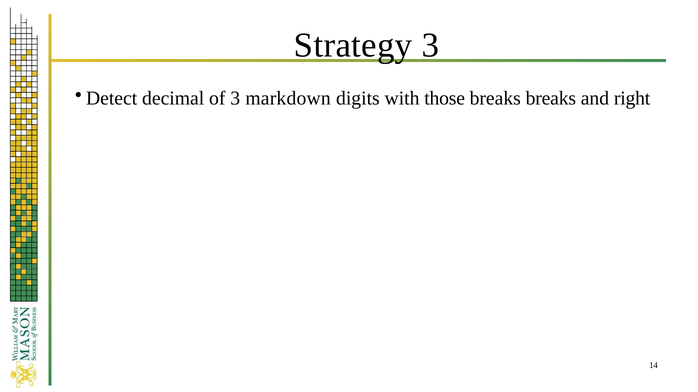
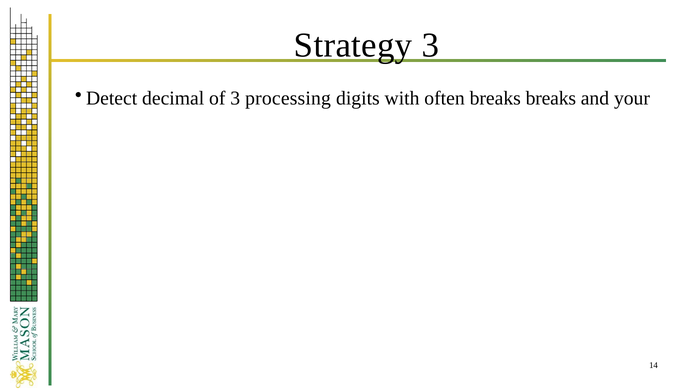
markdown: markdown -> processing (288, 99)
those: those -> often (445, 99)
right: right -> your (632, 99)
